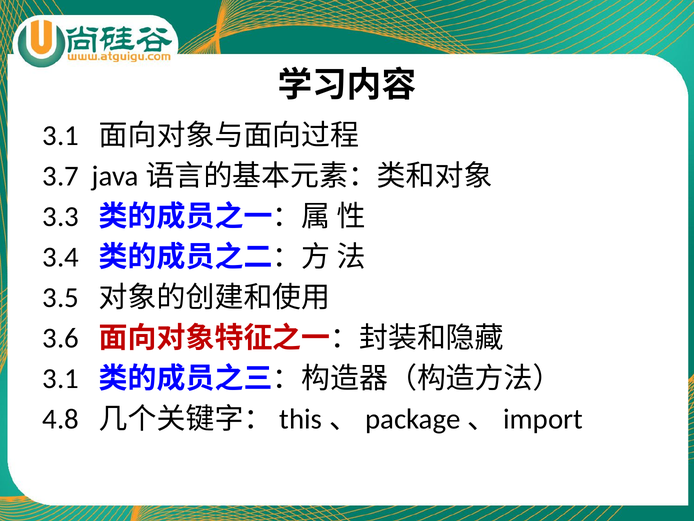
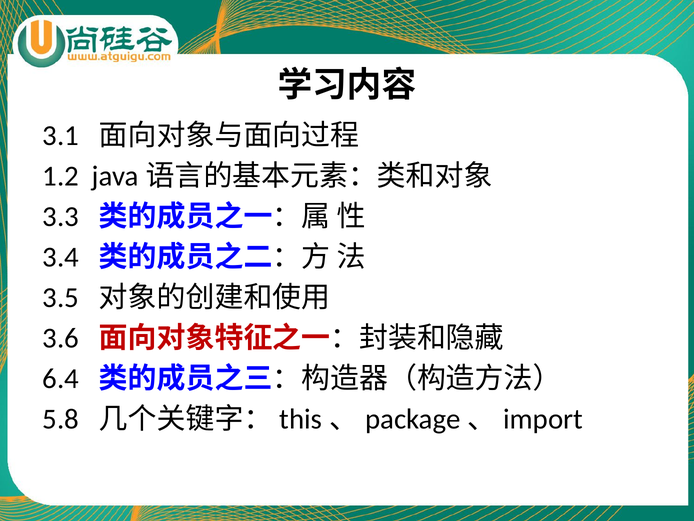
3.7: 3.7 -> 1.2 (61, 176)
3.1: 3.1 -> 6.4 (61, 378)
4.8: 4.8 -> 5.8 (61, 419)
